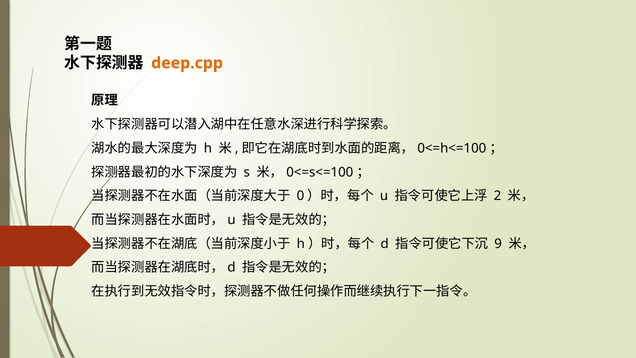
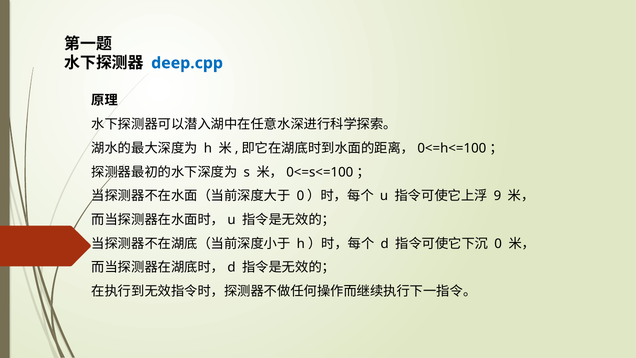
deep.cpp colour: orange -> blue (187, 63)
2: 2 -> 9 (498, 196)
9: 9 -> 0 (498, 244)
